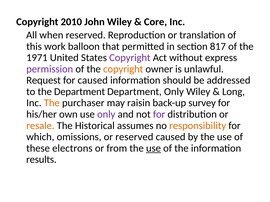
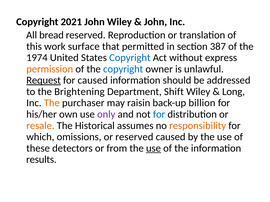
2010: 2010 -> 2021 (71, 22)
Core: Core -> John (156, 22)
when: when -> bread (51, 35)
balloon: balloon -> surface (84, 46)
817: 817 -> 387 (218, 46)
1971: 1971 -> 1974 (37, 58)
Copyright colour: purple -> blue (130, 58)
permission colour: purple -> orange (50, 69)
copyright colour: orange -> blue (123, 69)
Request underline: none -> present (44, 80)
the Department: Department -> Brightening (79, 92)
Department Only: Only -> Shift (174, 92)
survey: survey -> billion (202, 103)
for colour: purple -> blue (159, 115)
electrons: electrons -> detectors (72, 149)
